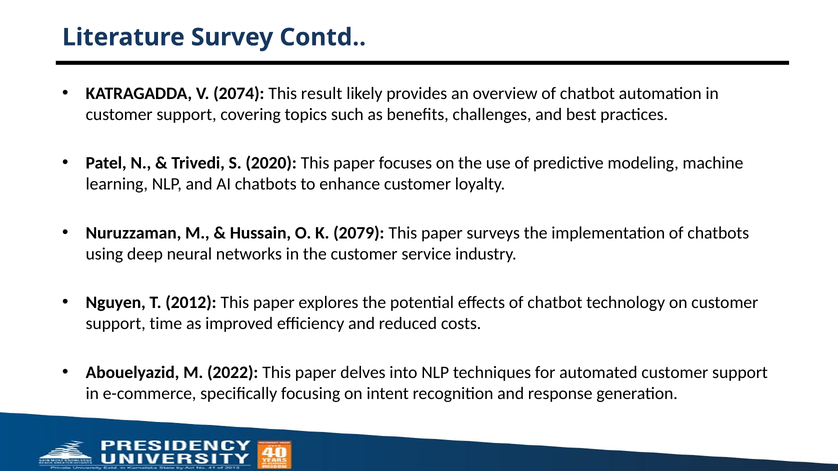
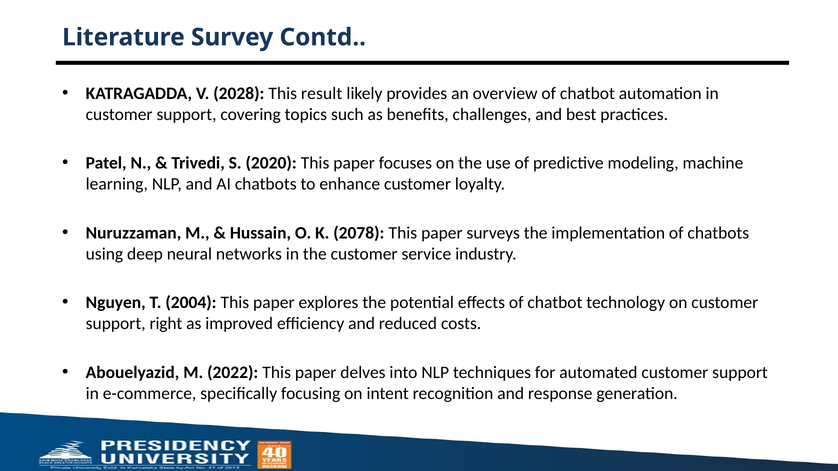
2074: 2074 -> 2028 (239, 93)
2079: 2079 -> 2078 (359, 233)
2012: 2012 -> 2004 (191, 303)
time: time -> right (166, 324)
